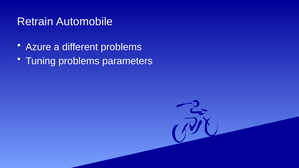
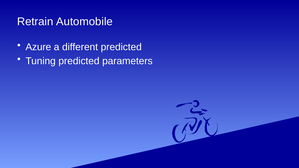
different problems: problems -> predicted (121, 47)
Tuning problems: problems -> predicted (79, 61)
